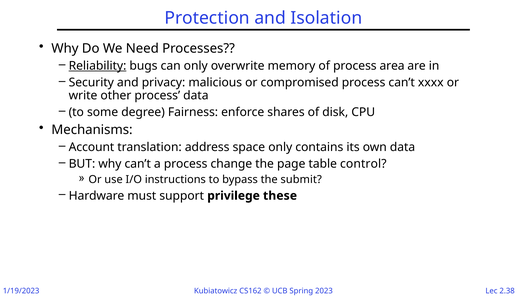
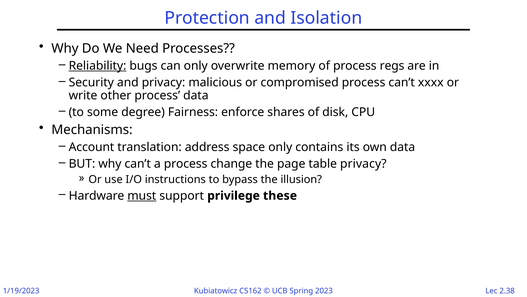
area: area -> regs (392, 66)
table control: control -> privacy (363, 164)
submit: submit -> illusion (301, 179)
must underline: none -> present (142, 195)
